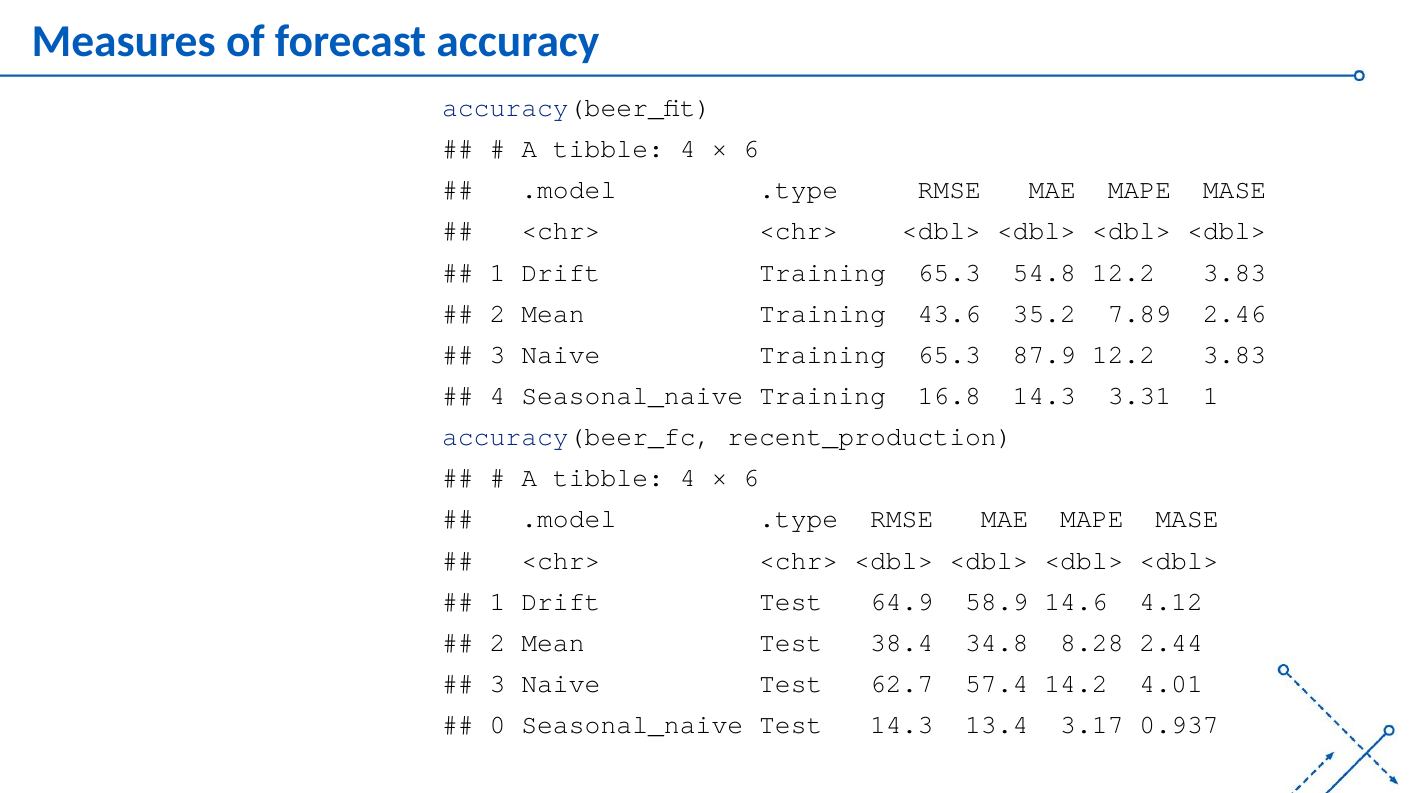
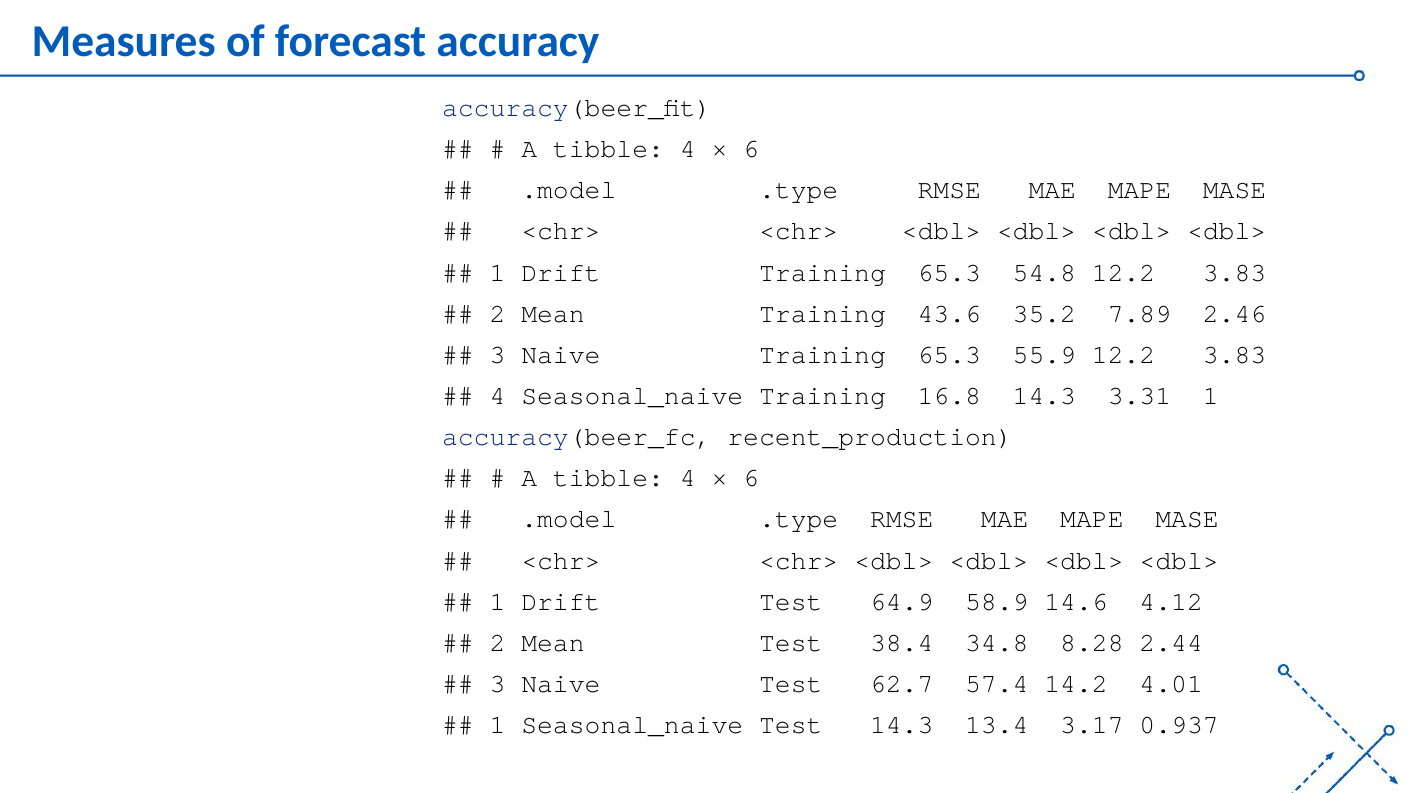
87.9: 87.9 -> 55.9 (1044, 354)
0: 0 -> 1 (498, 724)
